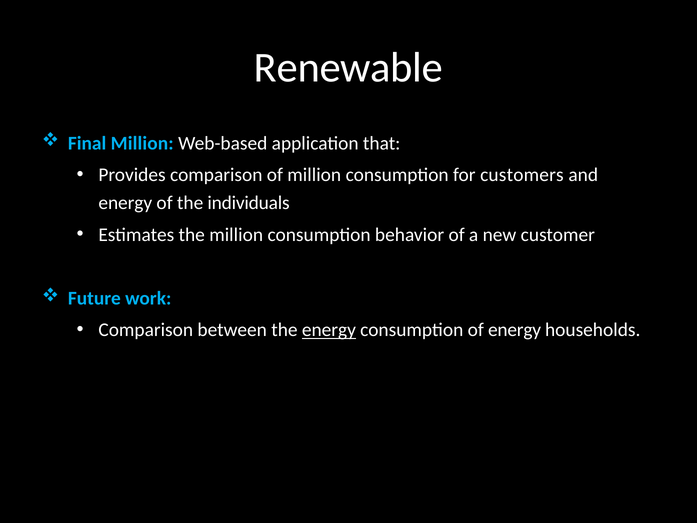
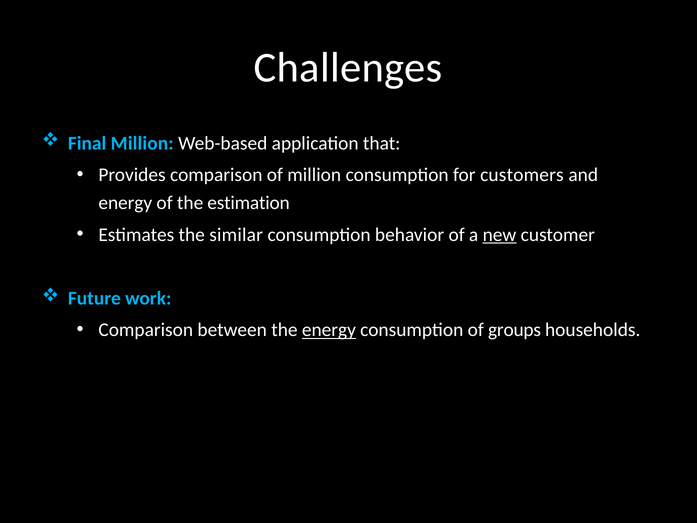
Renewable: Renewable -> Challenges (348, 67)
individuals: individuals -> estimation (249, 203)
the million: million -> similar (236, 235)
new underline: none -> present (499, 235)
of energy: energy -> groups (515, 330)
